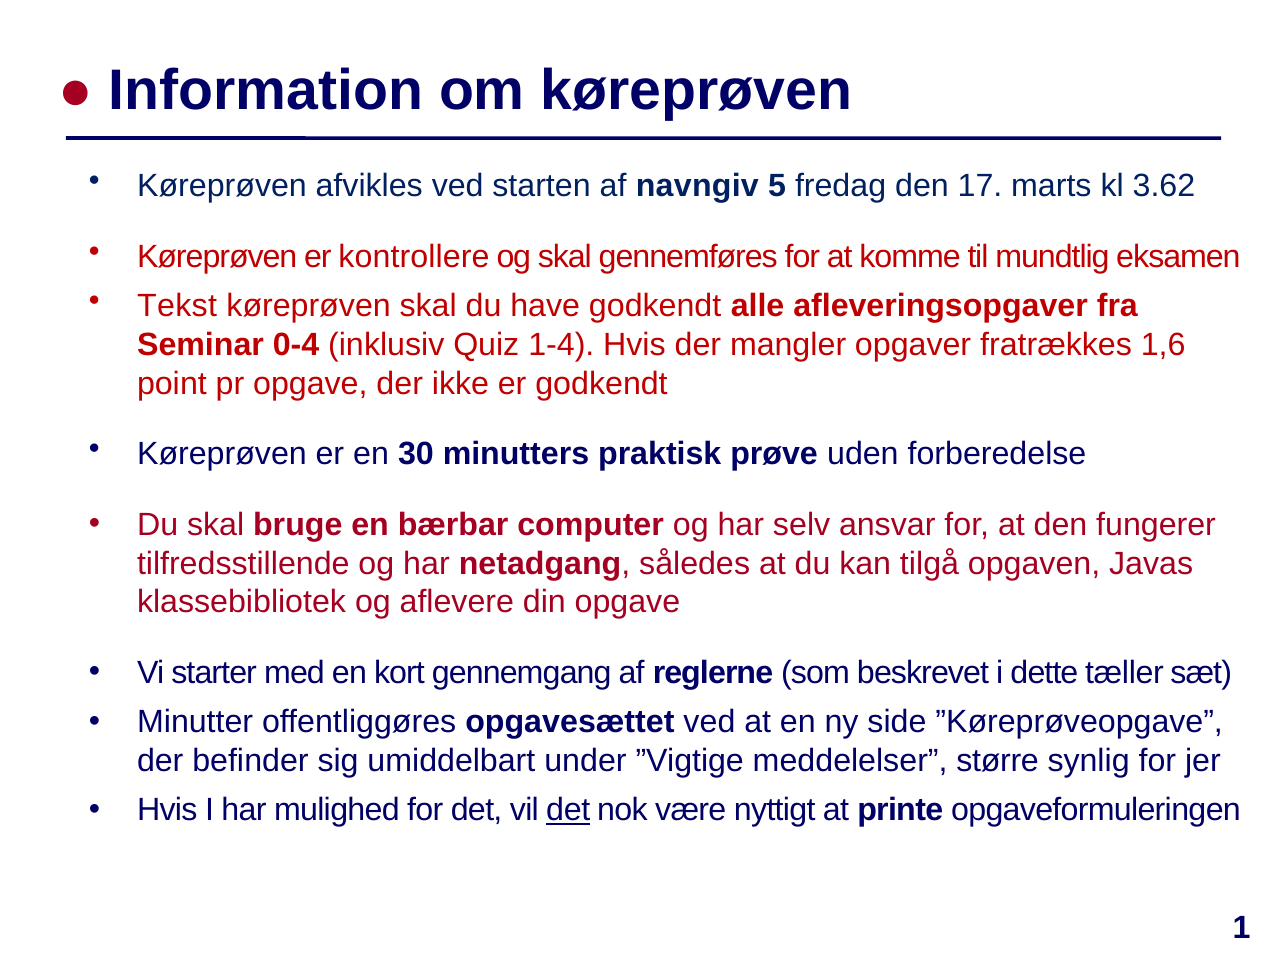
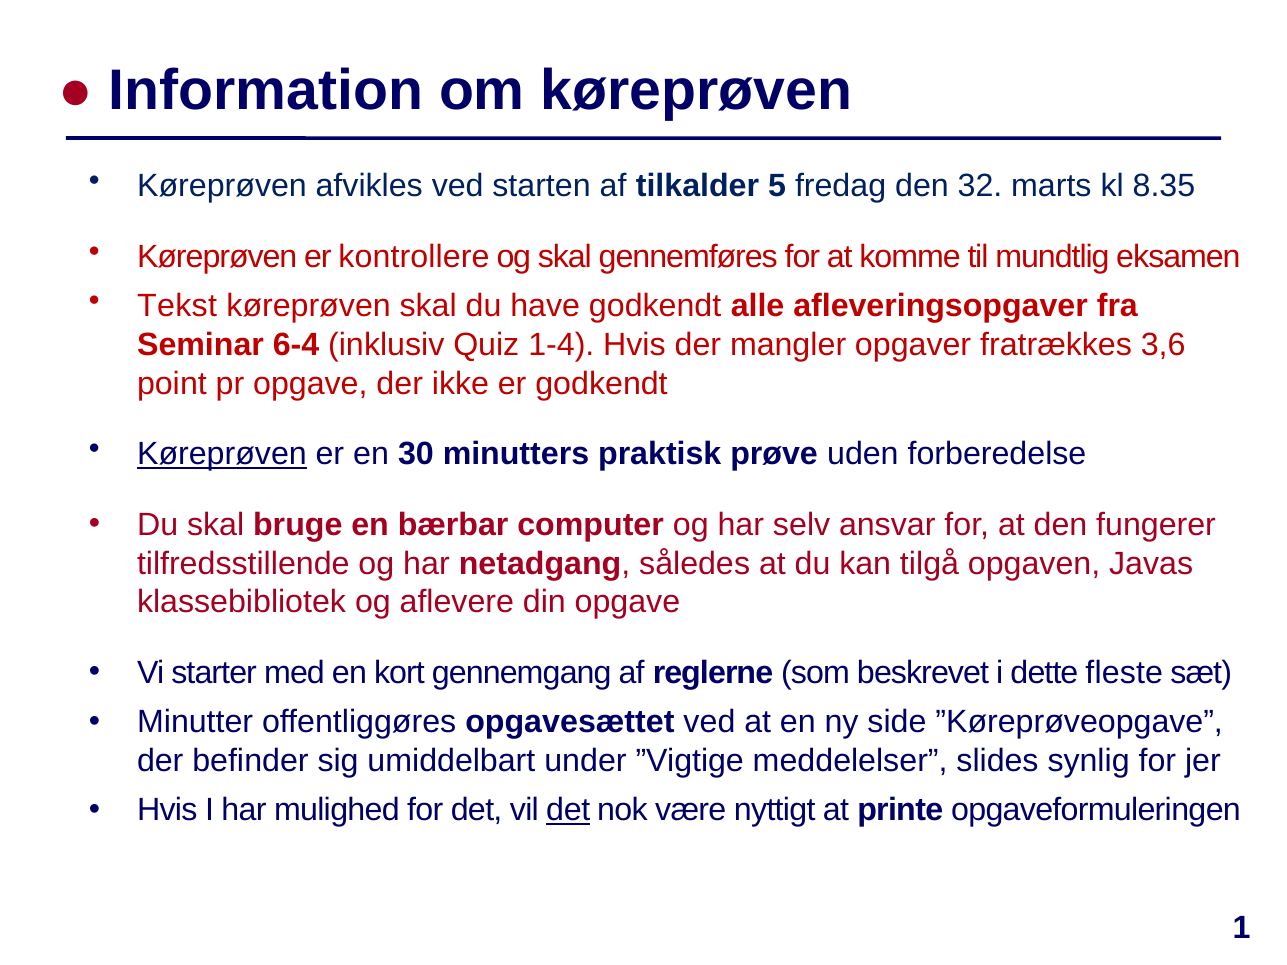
navngiv: navngiv -> tilkalder (697, 186)
17: 17 -> 32 (980, 186)
3.62: 3.62 -> 8.35 (1164, 186)
0-4: 0-4 -> 6-4 (296, 345)
1,6: 1,6 -> 3,6 (1163, 345)
Køreprøven underline: none -> present (222, 454)
tæller: tæller -> fleste (1124, 673)
større: større -> slides (998, 761)
